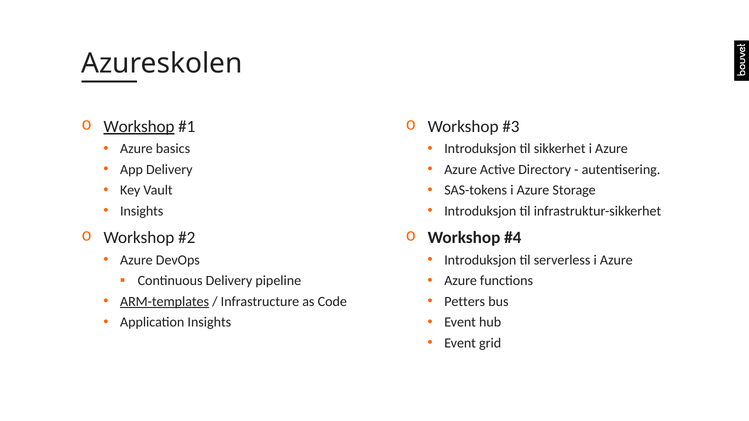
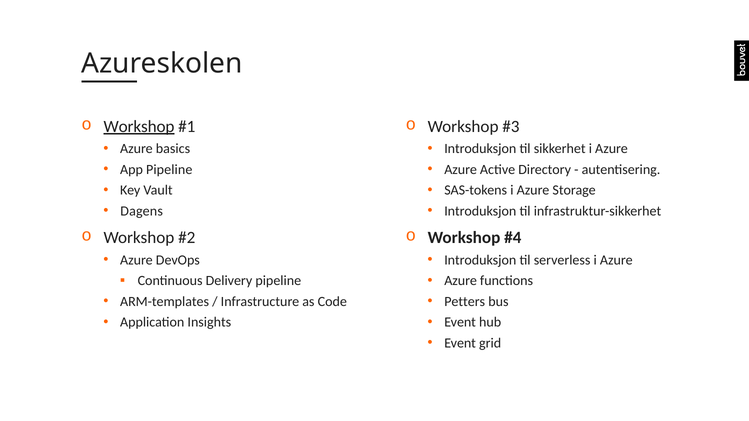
App Delivery: Delivery -> Pipeline (169, 170)
Insights: Insights -> Dagens (142, 211)
ARM-templates underline: present -> none (165, 302)
